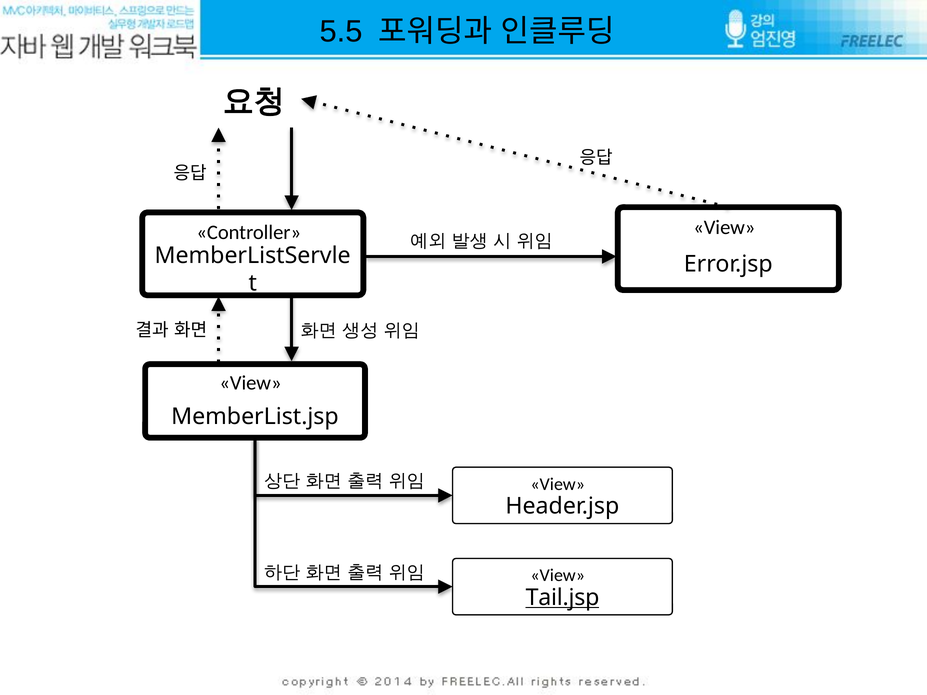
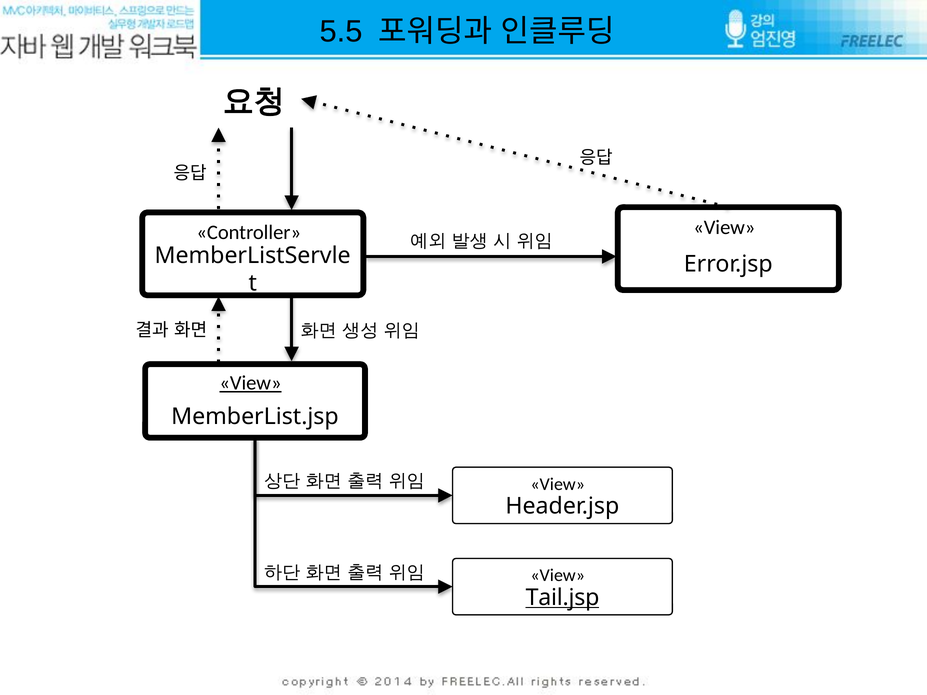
View underline: none -> present (250, 383)
